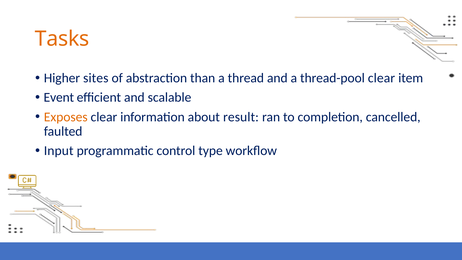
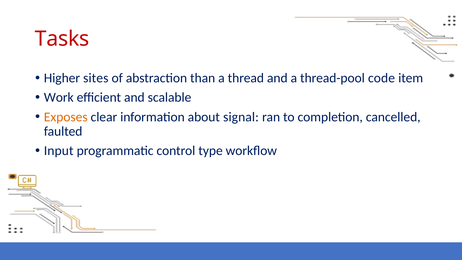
Tasks colour: orange -> red (62, 39)
thread-pool clear: clear -> code (381, 78)
Event: Event -> Work (59, 97)
result: result -> signal (241, 117)
